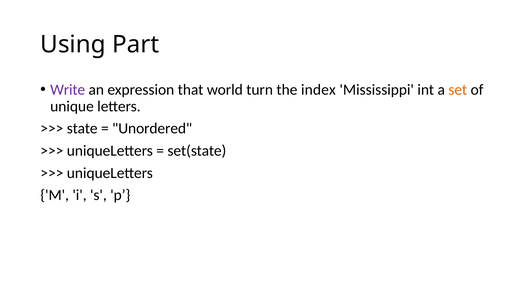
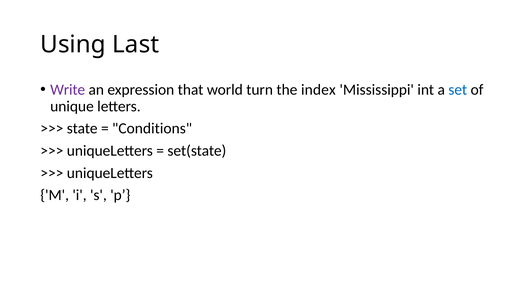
Part: Part -> Last (136, 44)
set colour: orange -> blue (458, 89)
Unordered: Unordered -> Conditions (152, 128)
